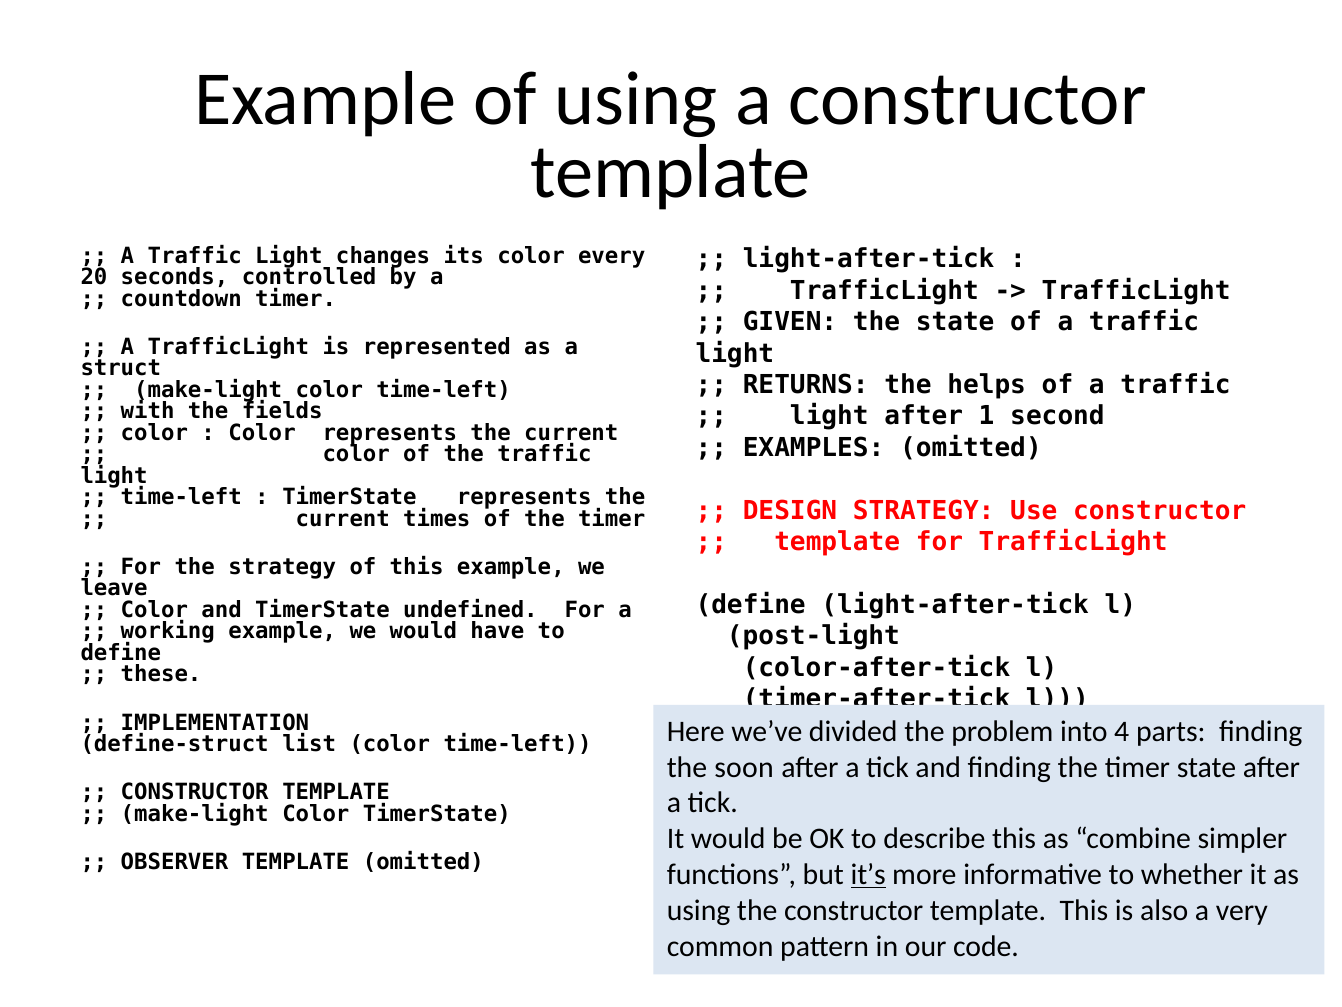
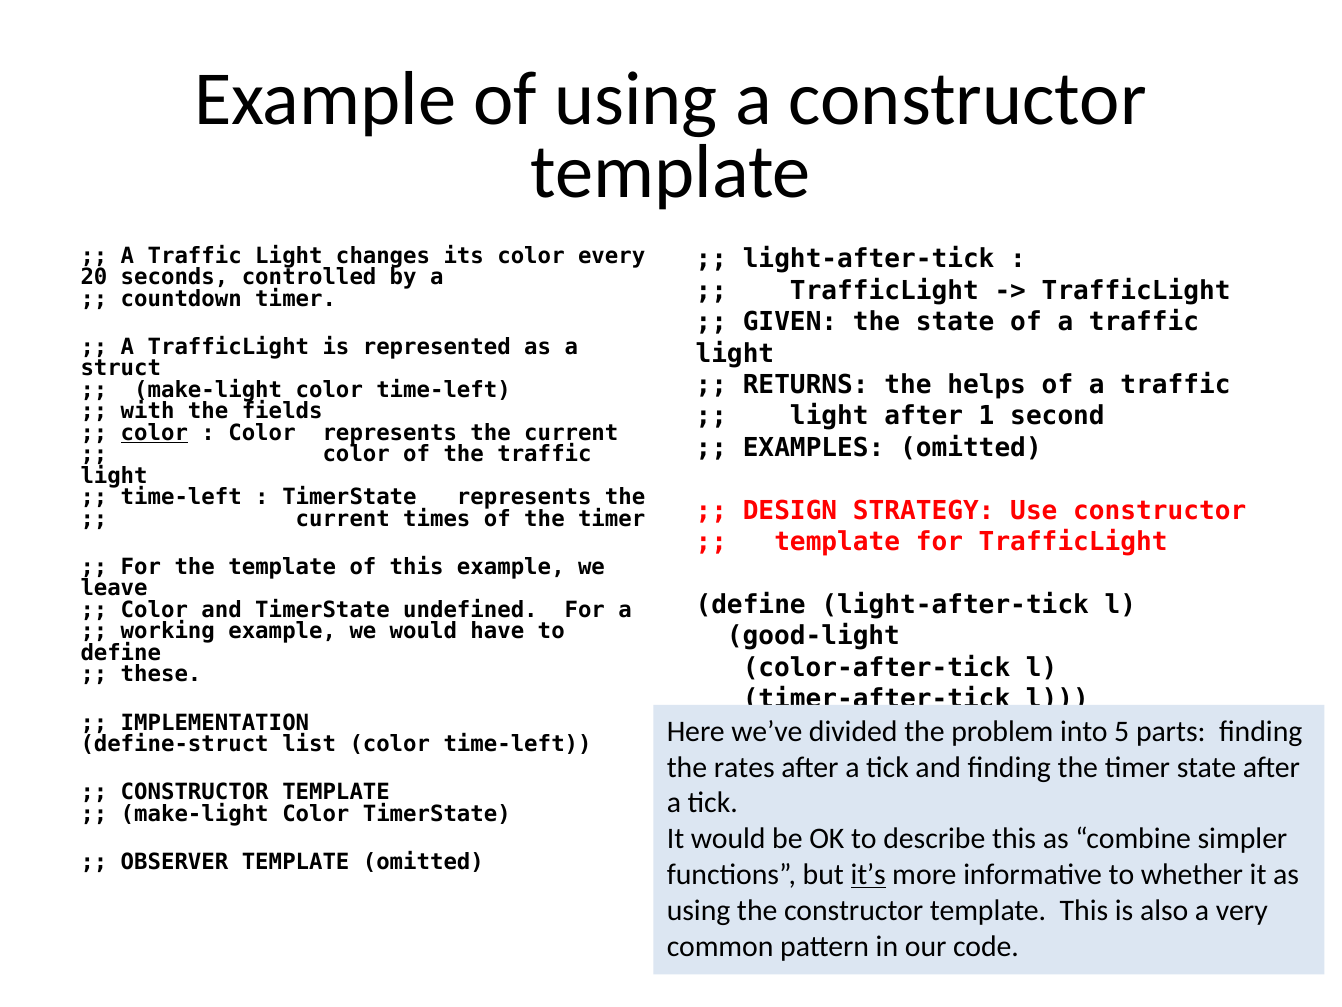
color underline: none -> present (154, 433)
the strategy: strategy -> template (282, 567)
post-light: post-light -> good-light (813, 636)
4: 4 -> 5 (1122, 731)
soon: soon -> rates (744, 767)
